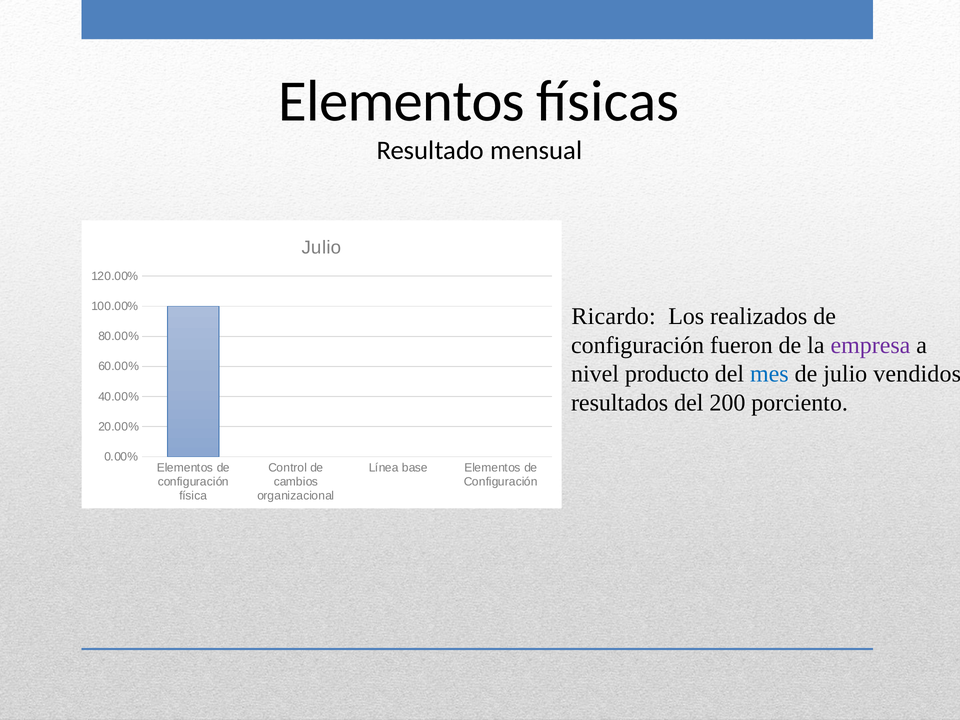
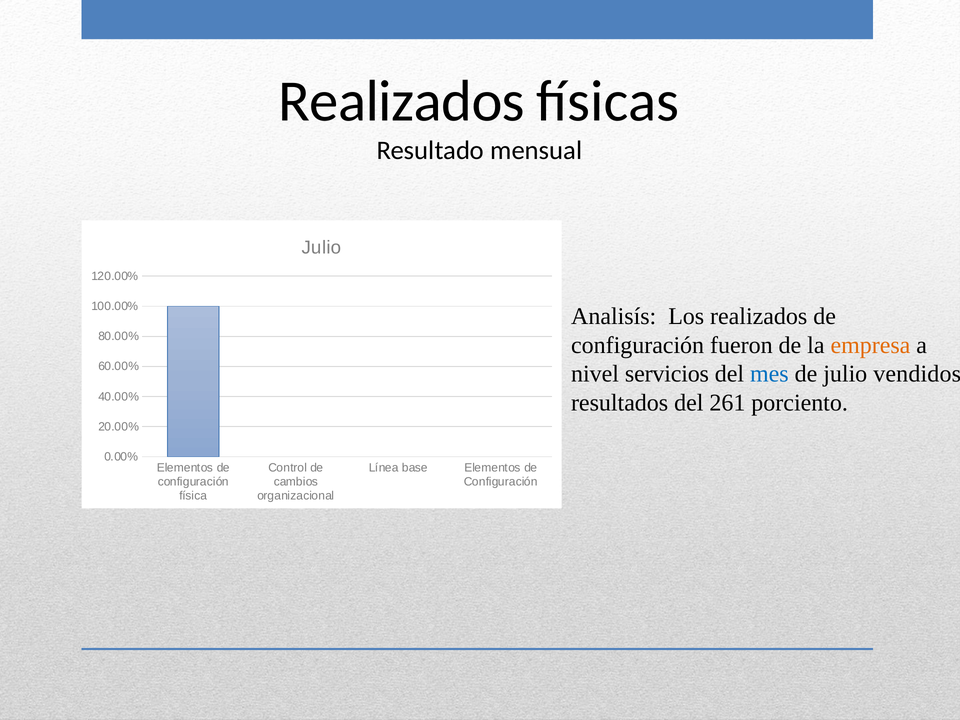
Elementos: Elementos -> Realizados (402, 101)
Ricardo: Ricardo -> Analisís (614, 316)
empresa colour: purple -> orange (870, 345)
producto: producto -> servicios (667, 374)
200: 200 -> 261 (727, 403)
